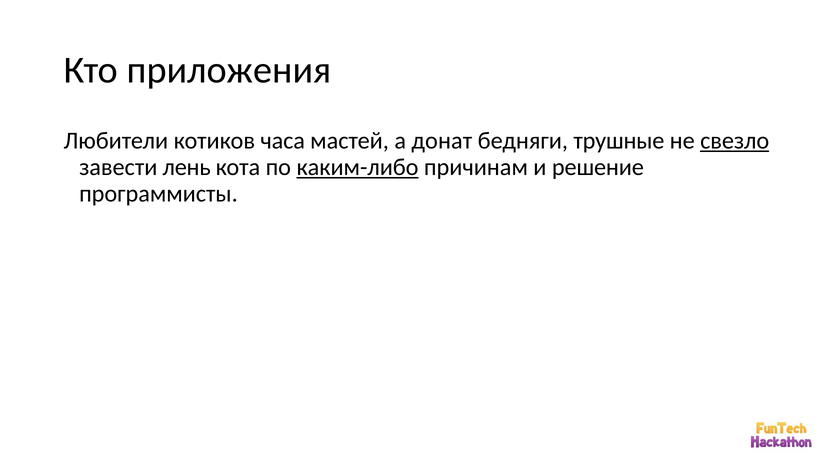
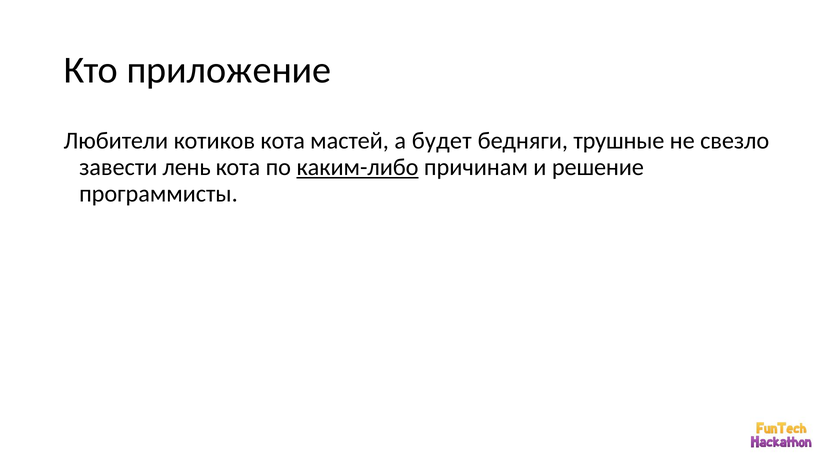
приложения: приложения -> приложение (229, 70)
котиков часа: часа -> кота (283, 141)
донат: донат -> будет (442, 141)
свезло underline: present -> none (735, 141)
